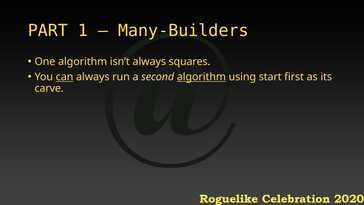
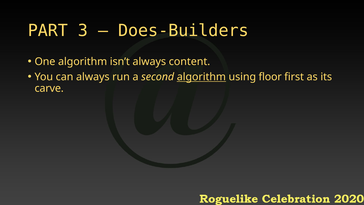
1: 1 -> 3 (83, 31)
Many-Builders: Many-Builders -> Does-Builders (183, 31)
squares: squares -> content (189, 62)
can underline: present -> none (65, 77)
start: start -> floor (270, 77)
